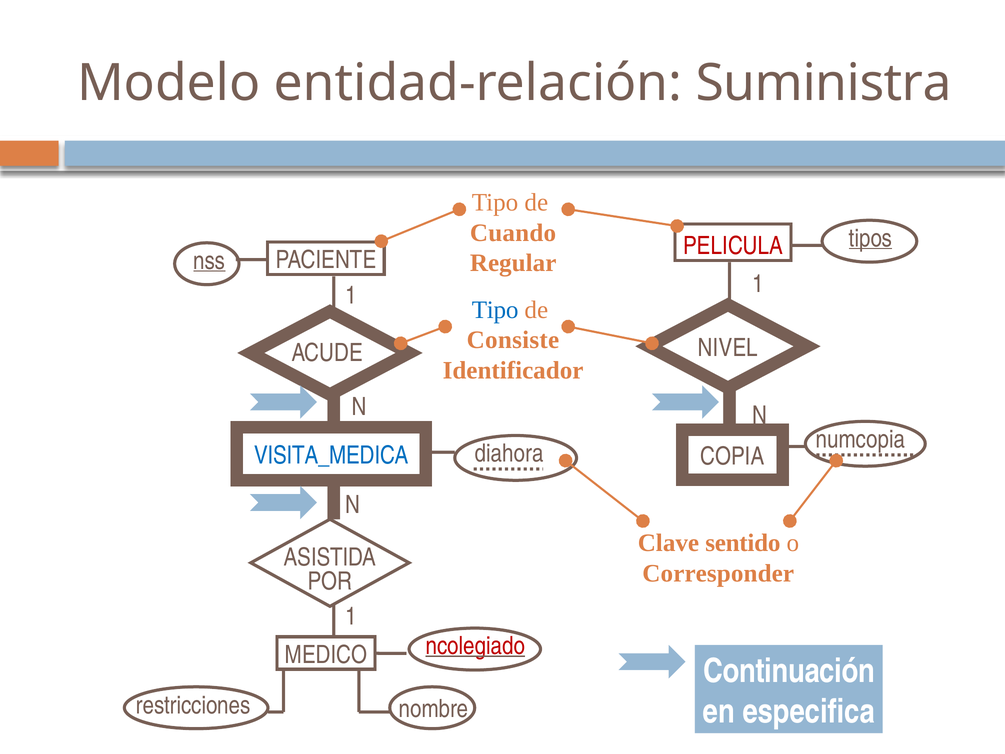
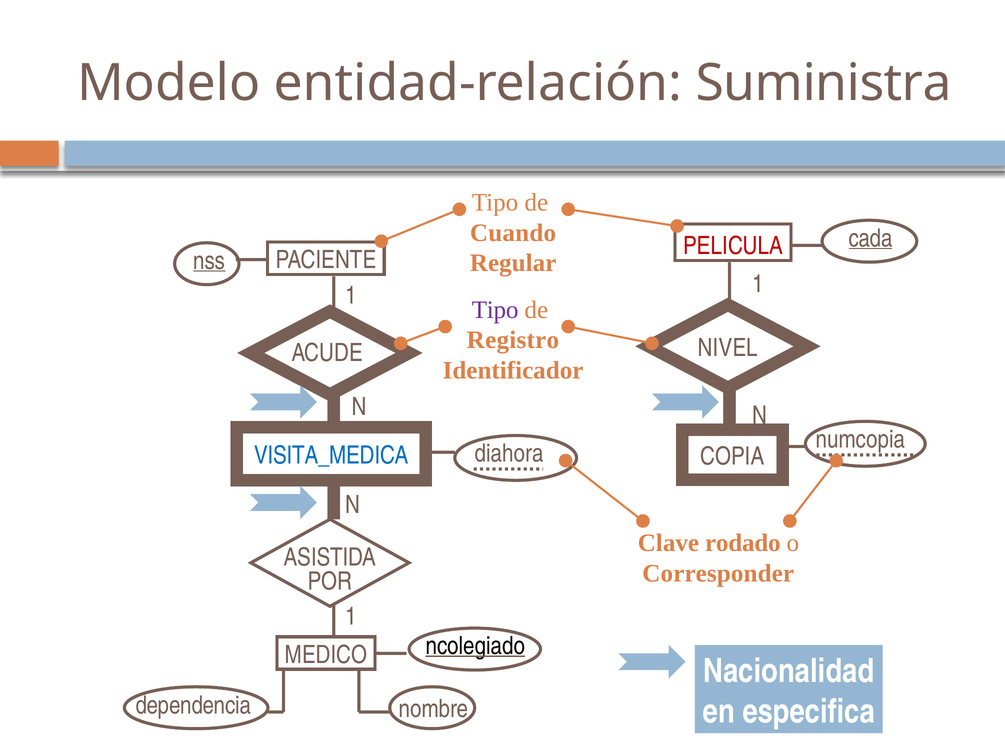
tipos: tipos -> cada (871, 238)
Tipo colour: blue -> purple (495, 310)
Consiste: Consiste -> Registro (513, 340)
sentido: sentido -> rodado (743, 543)
ncolegiado colour: red -> black (475, 646)
Continuación: Continuación -> Nacionalidad (789, 671)
restricciones: restricciones -> dependencia (193, 705)
